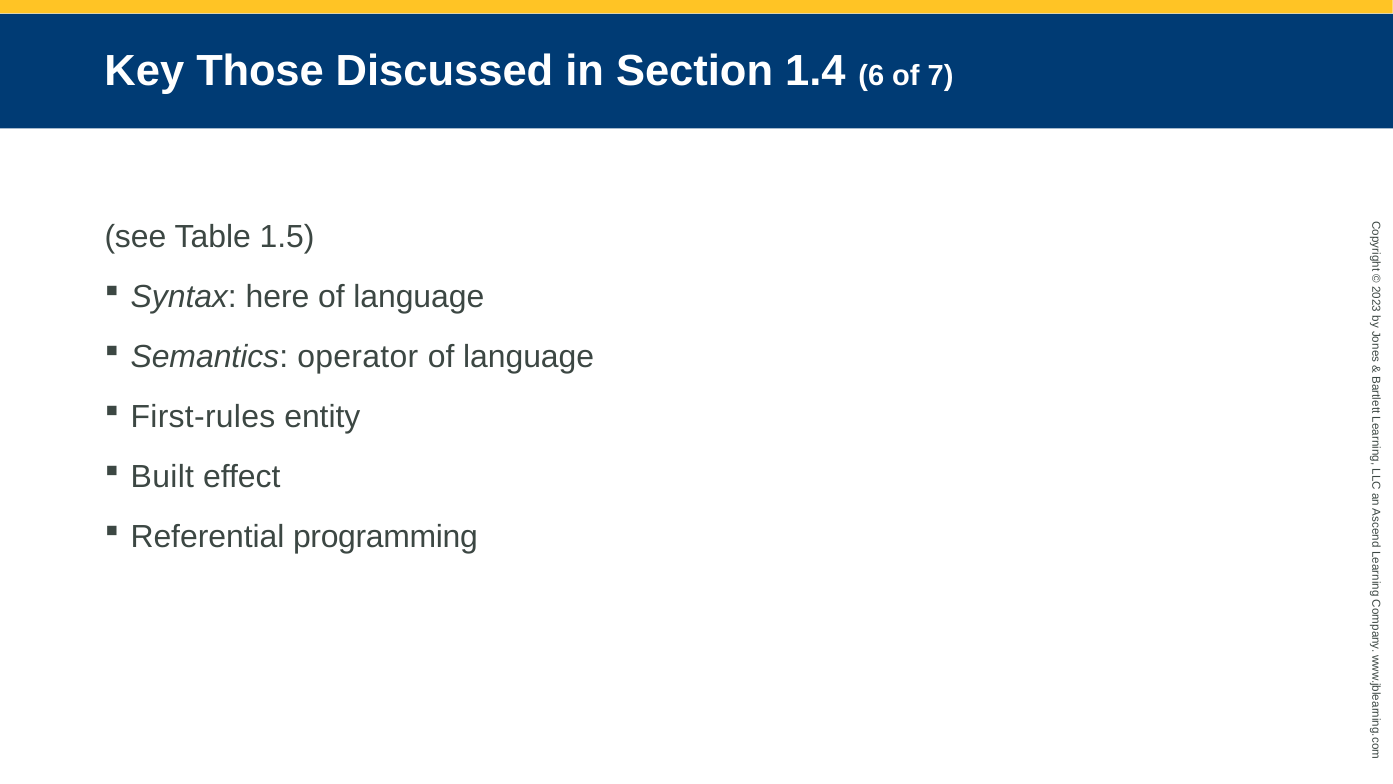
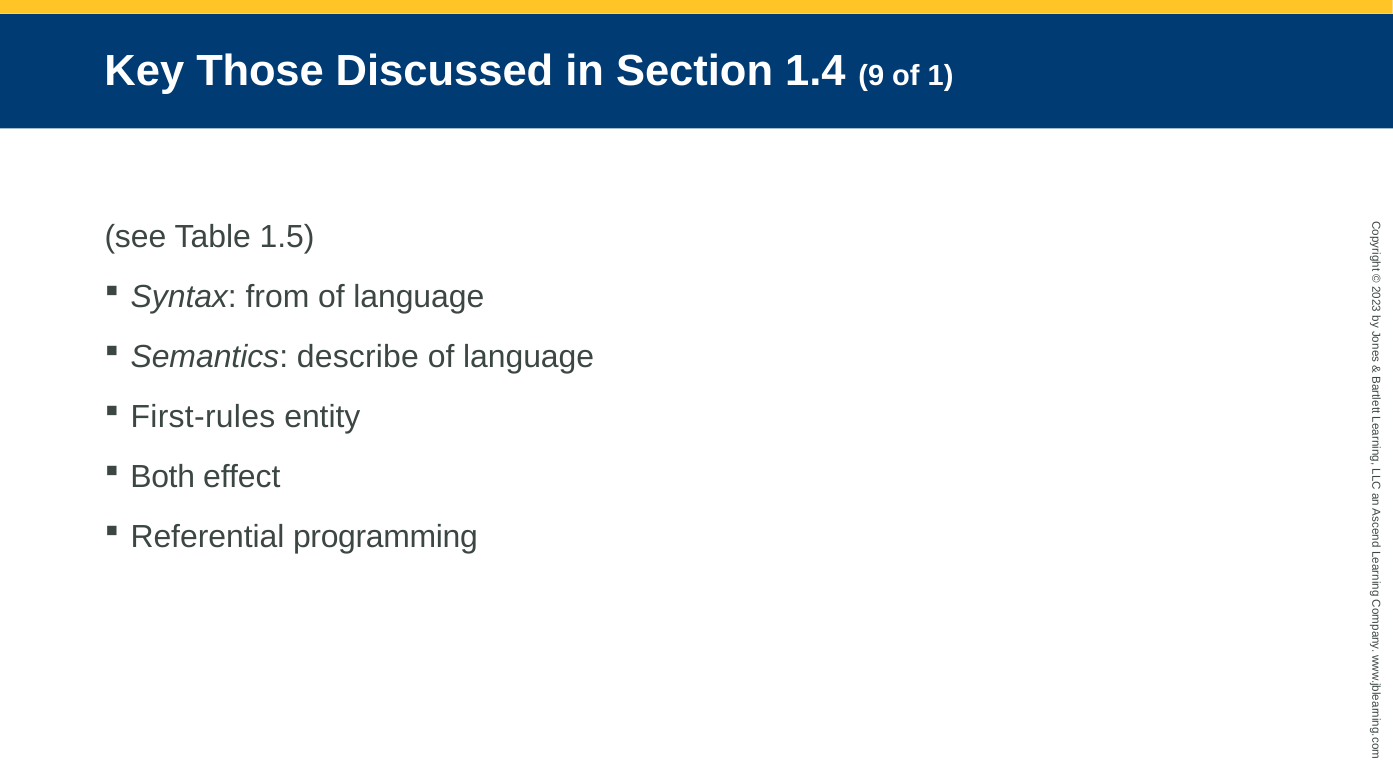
6: 6 -> 9 (871, 76)
7: 7 -> 1 (941, 76)
here: here -> from (277, 297)
operator: operator -> describe (358, 357)
Built: Built -> Both (163, 477)
